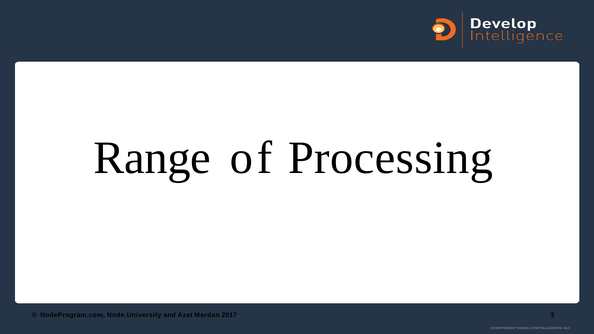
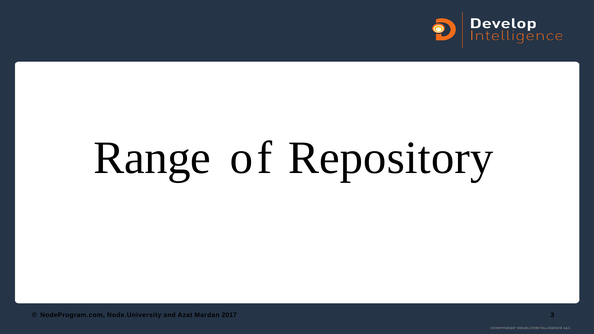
Processing: Processing -> Repository (391, 158)
